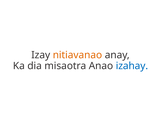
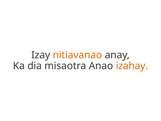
izahay colour: blue -> orange (132, 66)
